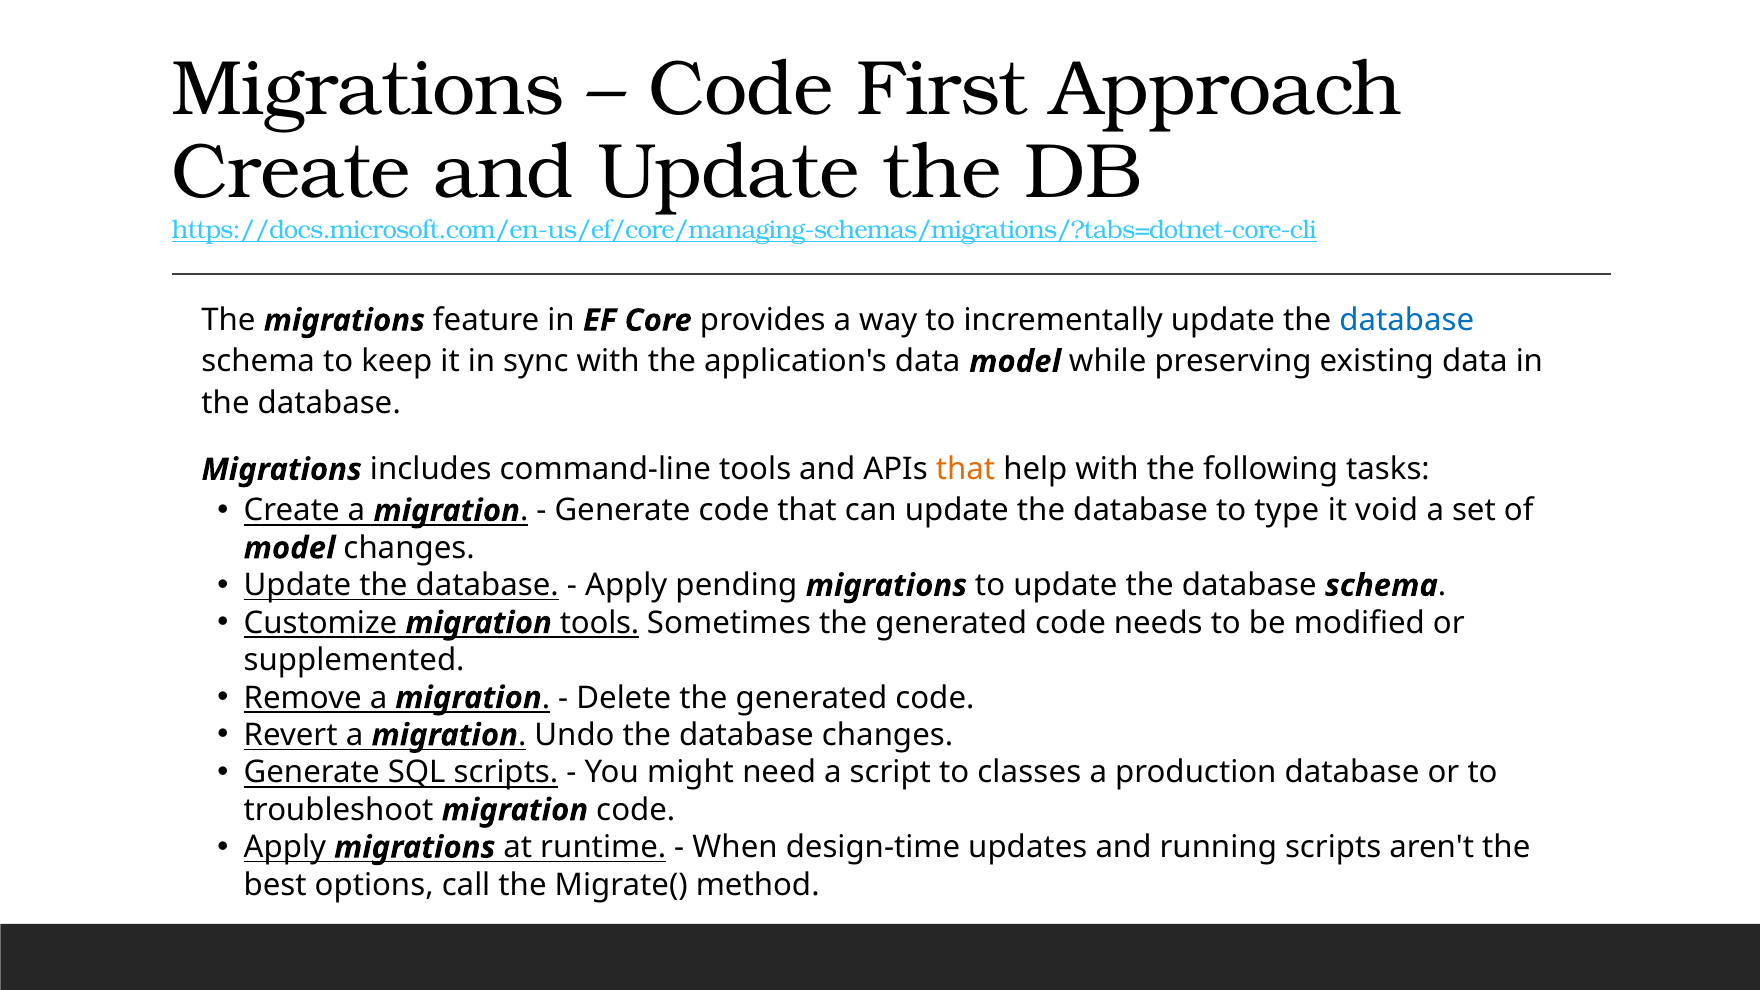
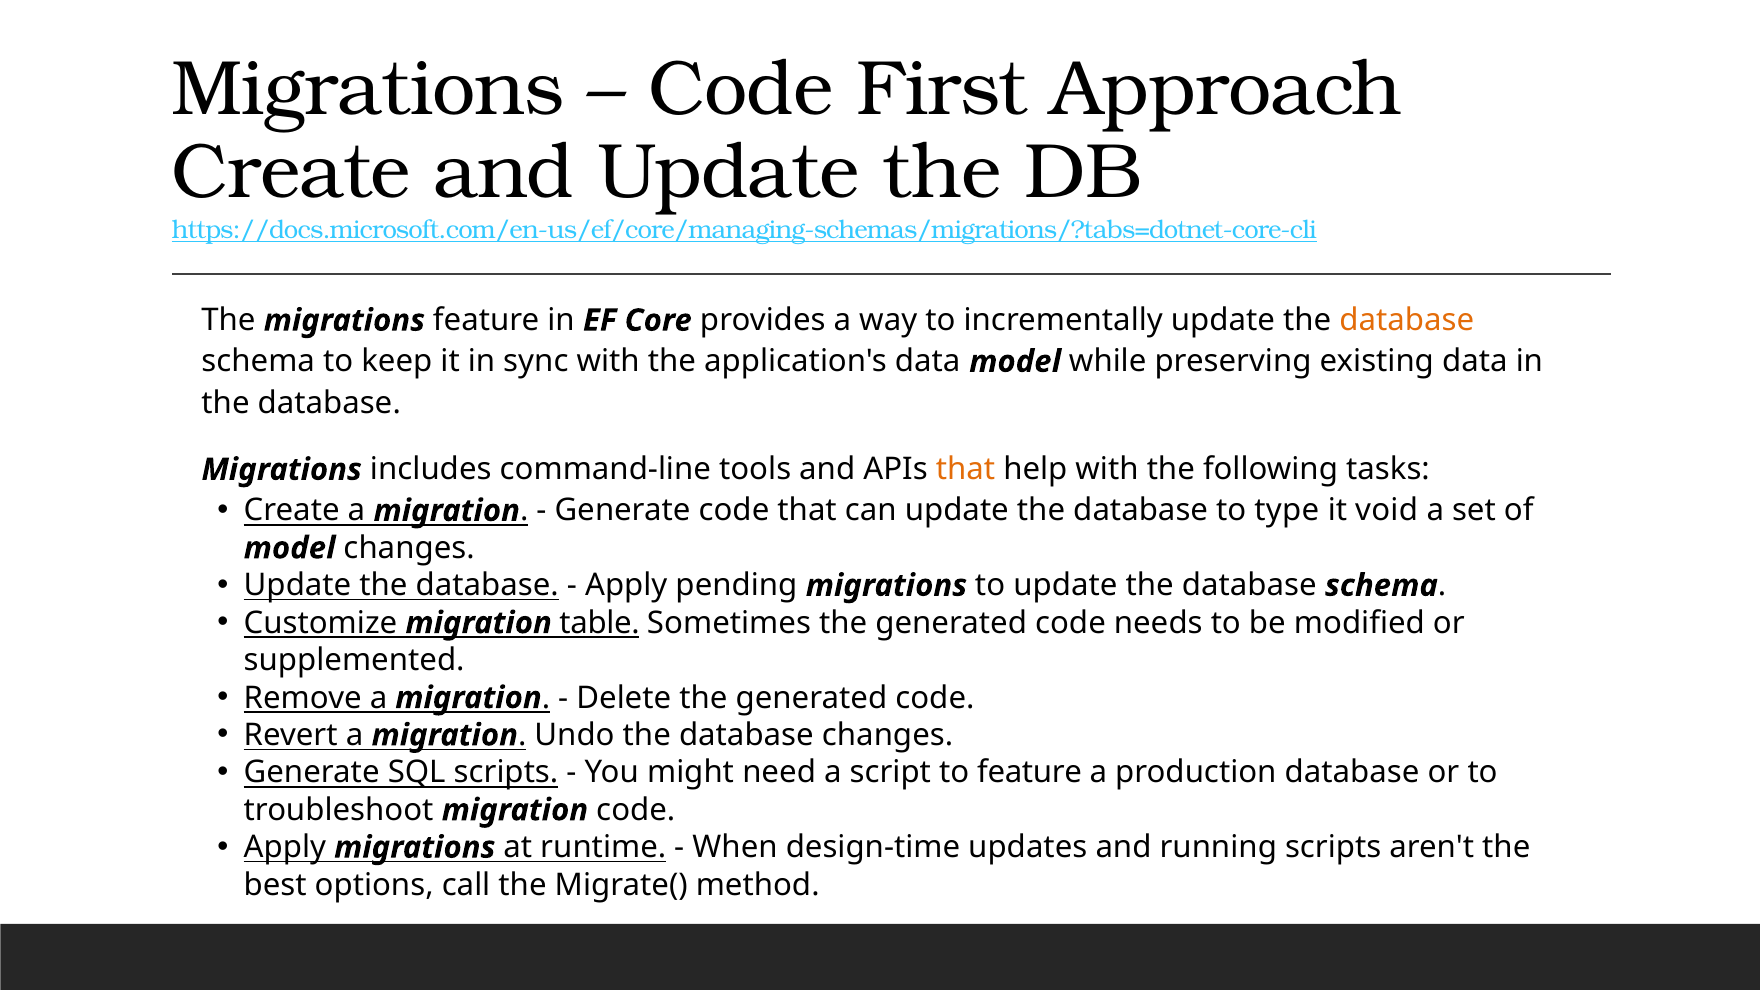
database colour: blue -> orange (1407, 320)
migration tools: tools -> table (600, 623)
to classes: classes -> feature (1030, 773)
